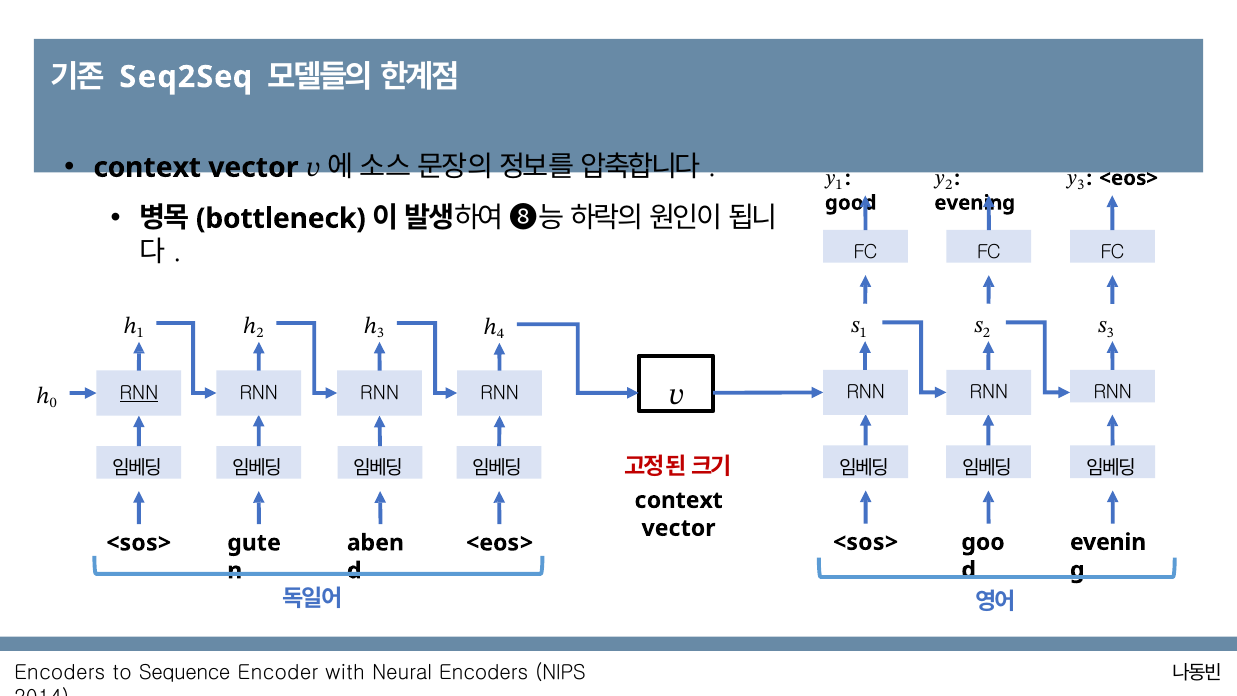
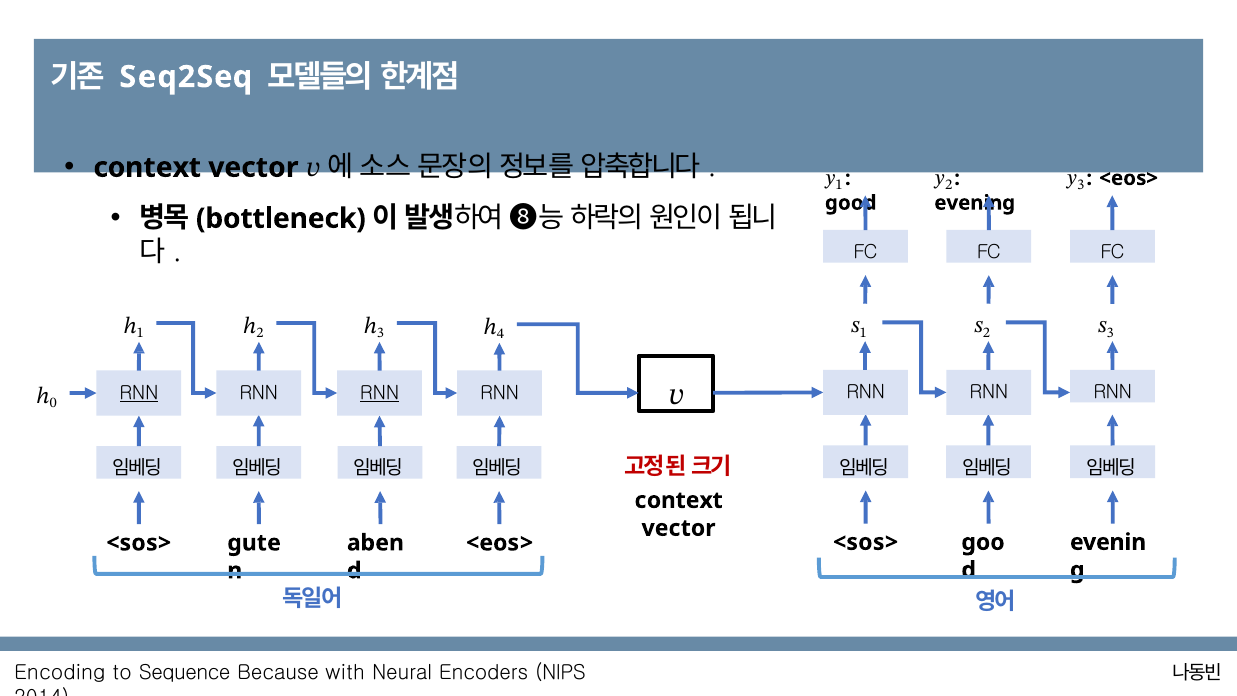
RNN underline: none -> present (380, 393)
Encoders: Encoders -> Encoding (60, 673)
Encoder: Encoder -> Because (278, 673)
